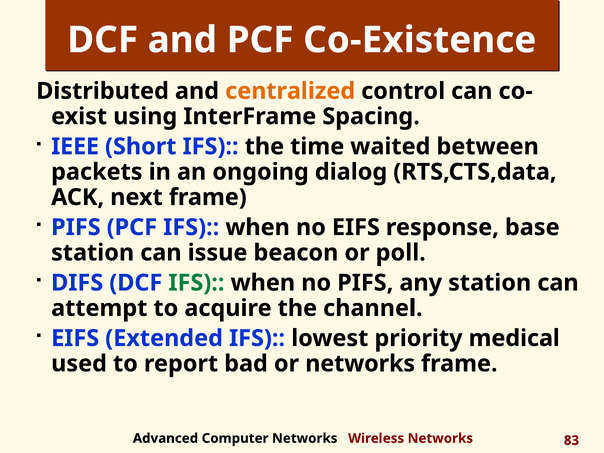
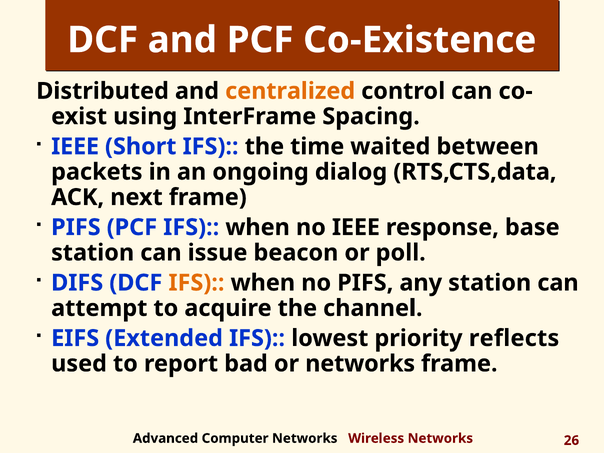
no EIFS: EIFS -> IEEE (356, 227)
IFS colour: green -> orange (196, 283)
medical: medical -> reflects (514, 338)
83: 83 -> 26 (572, 440)
